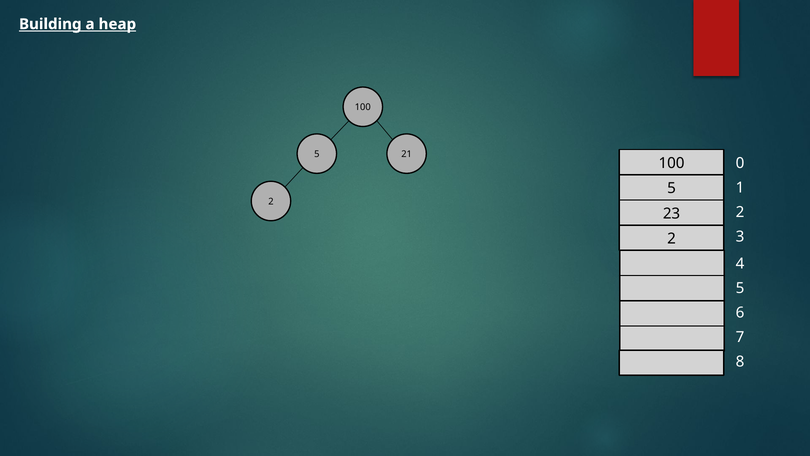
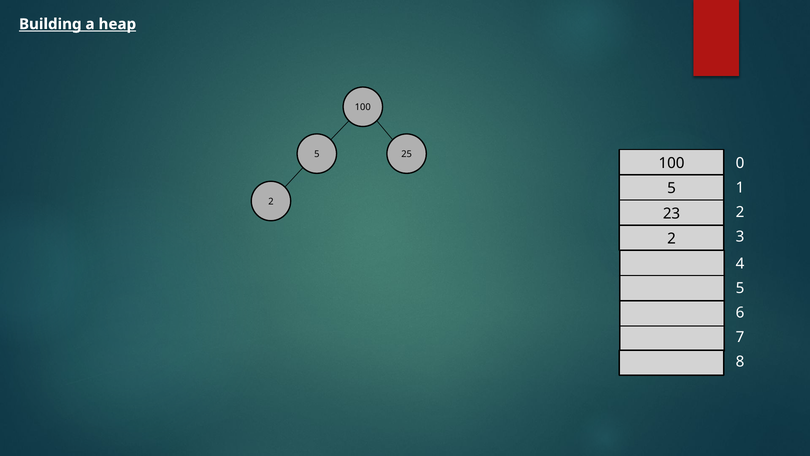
21: 21 -> 25 (407, 154)
